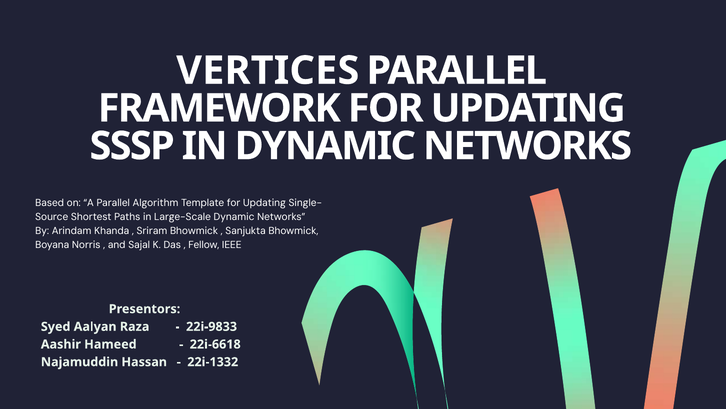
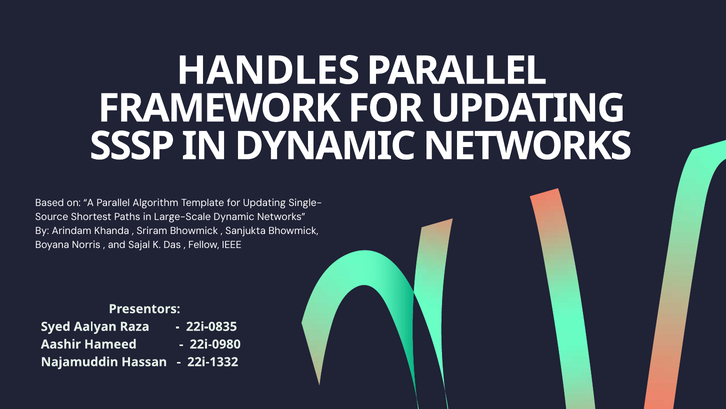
VERTICES: VERTICES -> HANDLES (268, 71)
22i-9833: 22i-9833 -> 22i-0835 (212, 326)
22i-6618: 22i-6618 -> 22i-0980 (215, 344)
